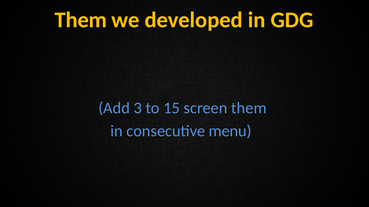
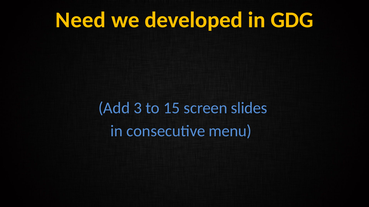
Them: Them -> Need (81, 20)
screen them: them -> slides (249, 108)
